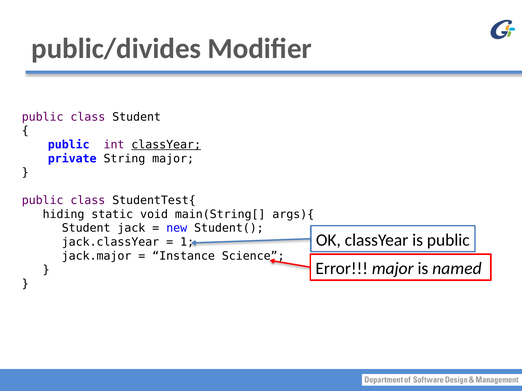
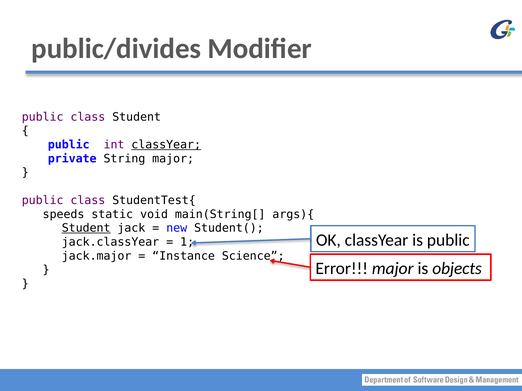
hiding: hiding -> speeds (64, 214)
Student underline: none -> present (86, 228)
named: named -> objects (457, 269)
